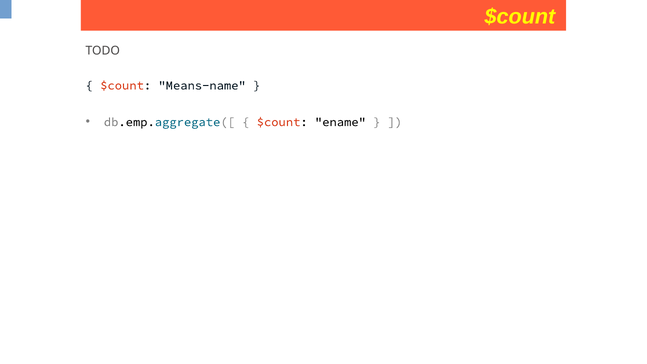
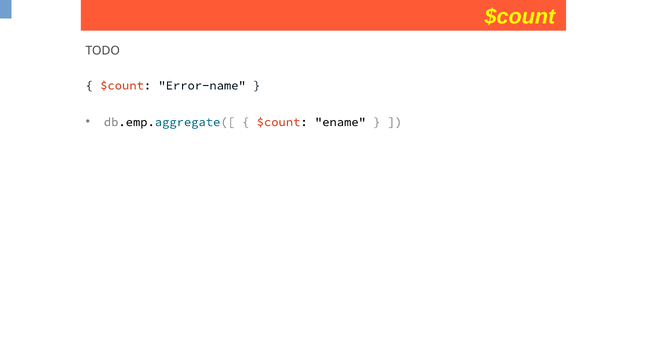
Means-name: Means-name -> Error-name (202, 85)
